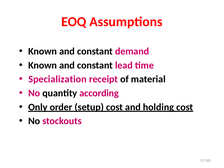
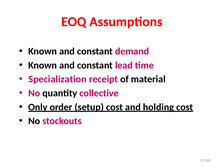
according: according -> collective (99, 93)
